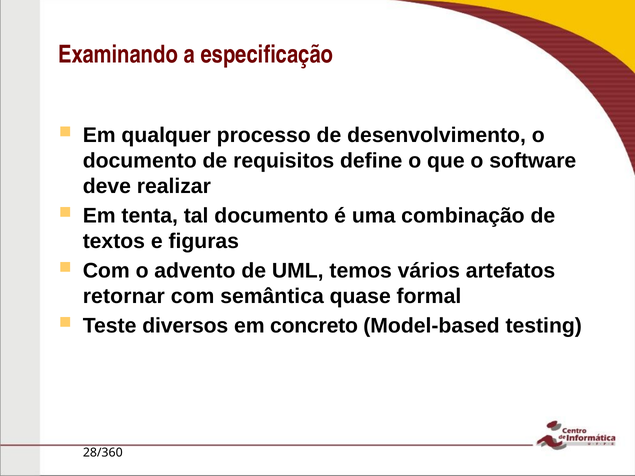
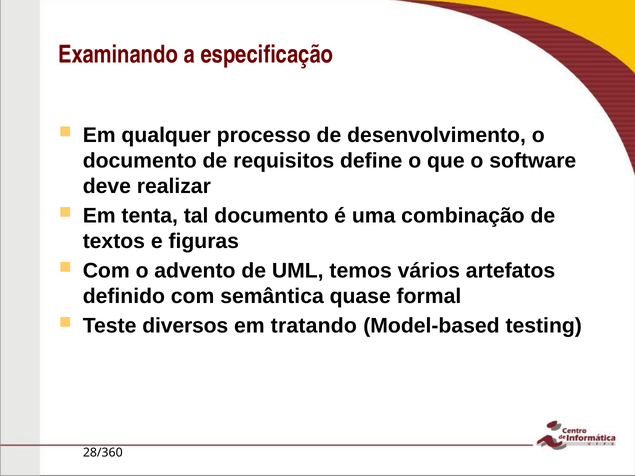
retornar: retornar -> definido (124, 296)
concreto: concreto -> tratando (314, 326)
